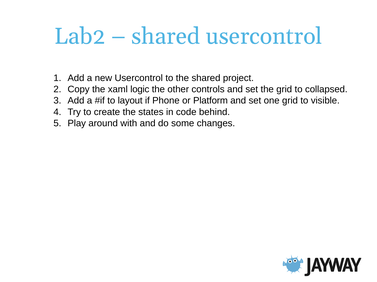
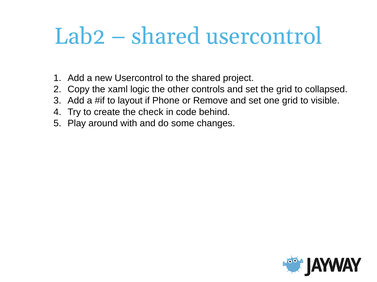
Platform: Platform -> Remove (210, 101)
states: states -> check (151, 112)
